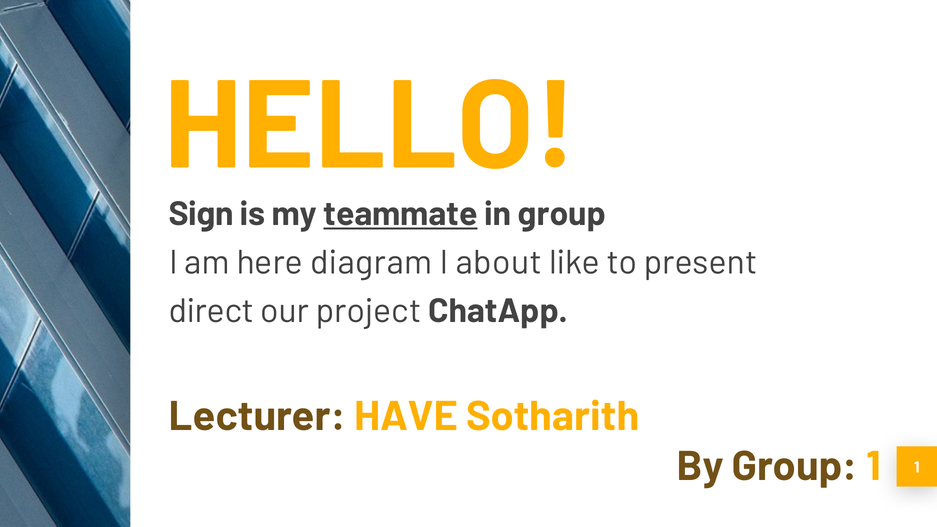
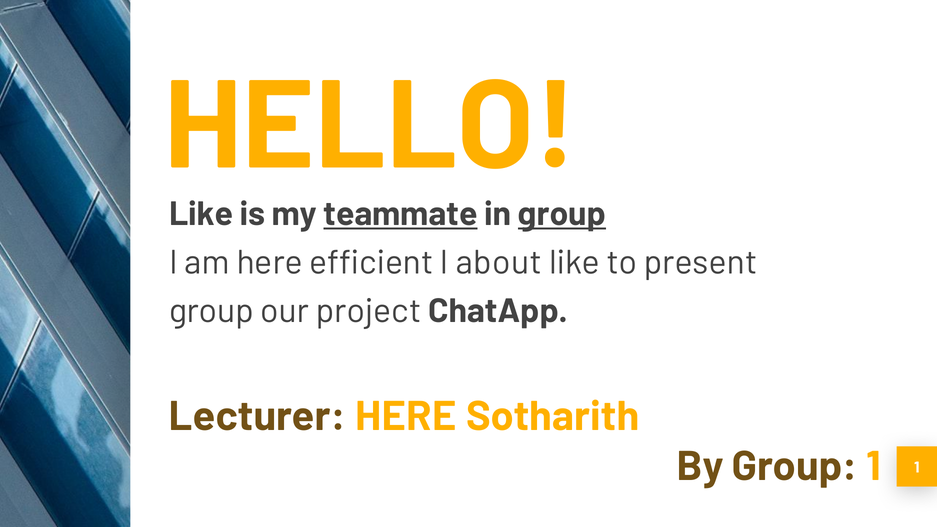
Sign: Sign -> Like (201, 214)
group underline: none -> present (562, 214)
diagram: diagram -> efficient (371, 263)
direct: direct -> group (211, 311)
Lecturer HAVE: HAVE -> HERE (406, 417)
